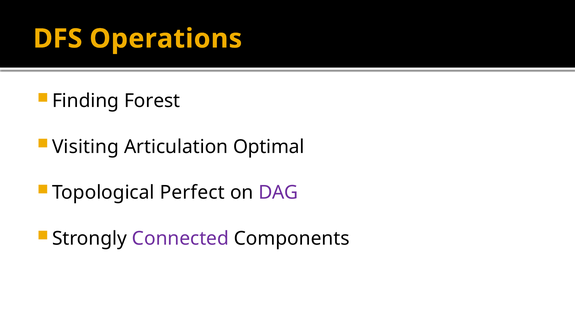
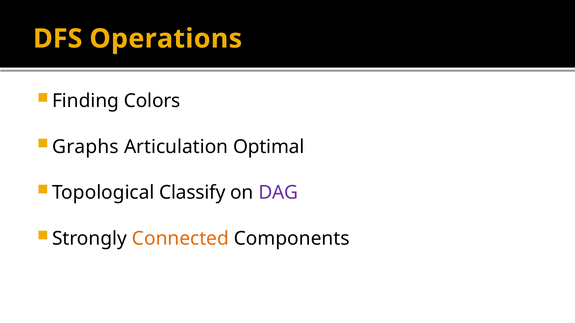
Forest: Forest -> Colors (152, 101)
Visiting: Visiting -> Graphs (85, 147)
Perfect: Perfect -> Classify (192, 193)
Connected colour: purple -> orange (180, 239)
